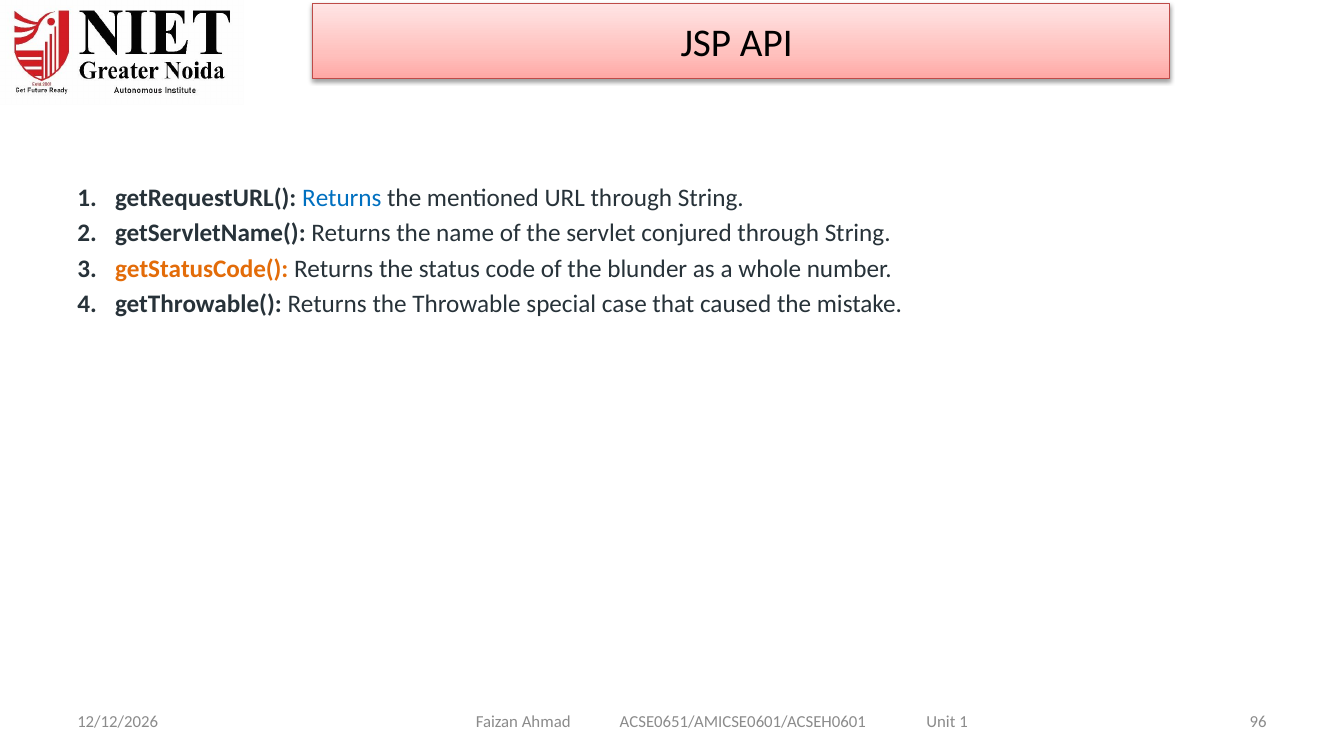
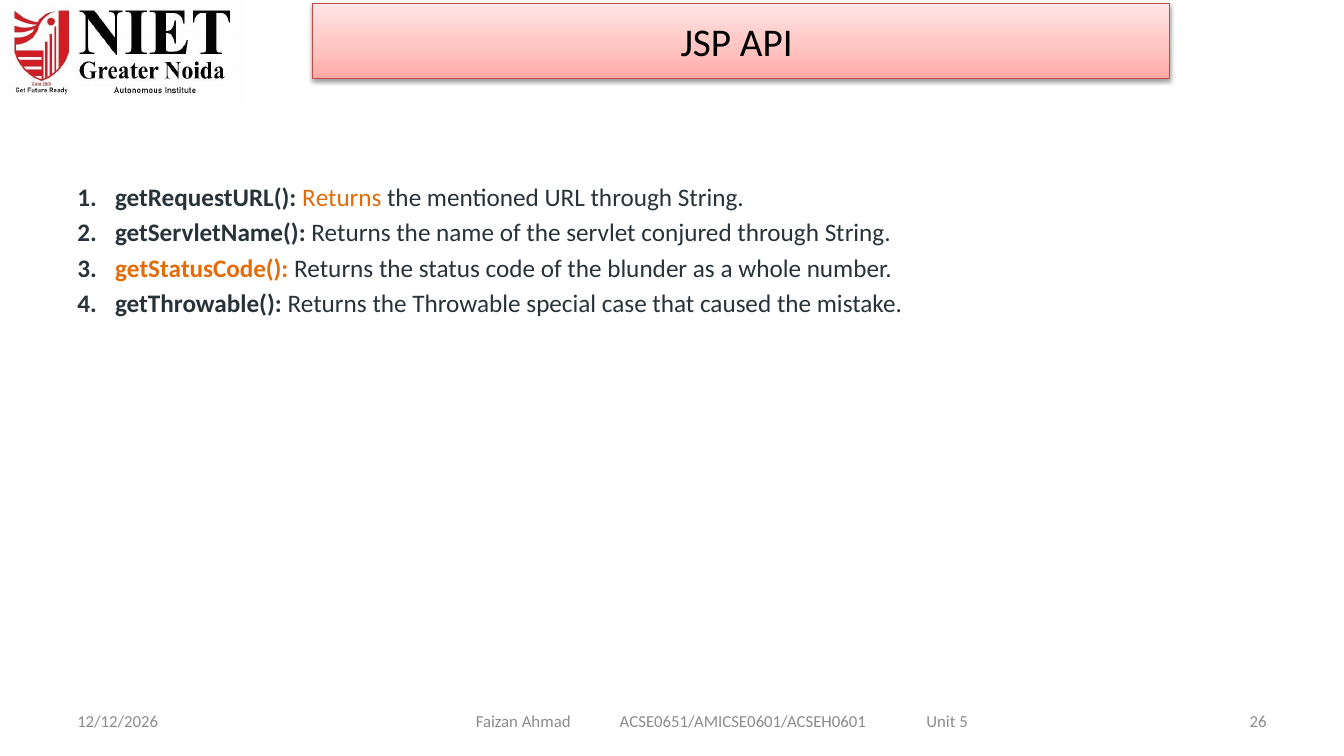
Returns colour: blue -> orange (342, 198)
96: 96 -> 26 (1258, 722)
Unit 1: 1 -> 5 (964, 722)
